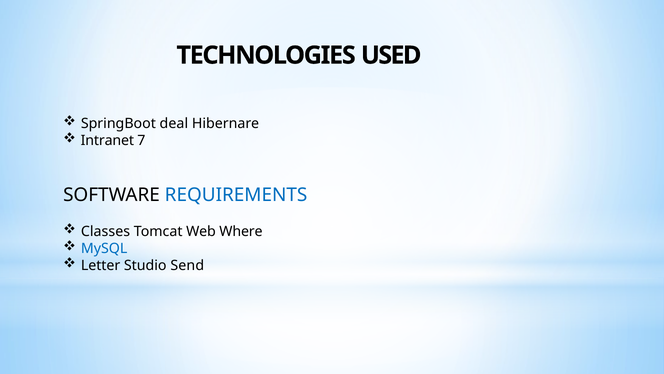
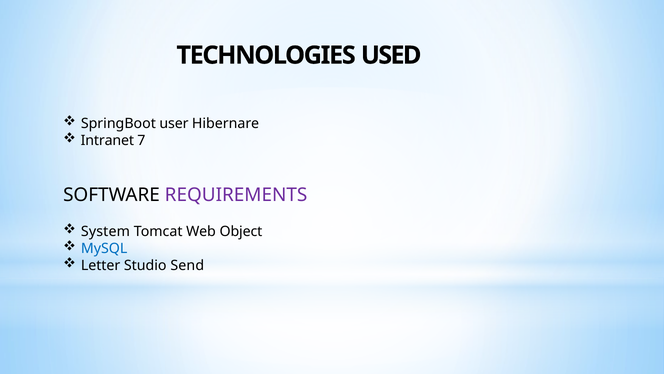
deal: deal -> user (174, 123)
REQUIREMENTS colour: blue -> purple (236, 195)
Classes: Classes -> System (105, 231)
Where: Where -> Object (241, 231)
